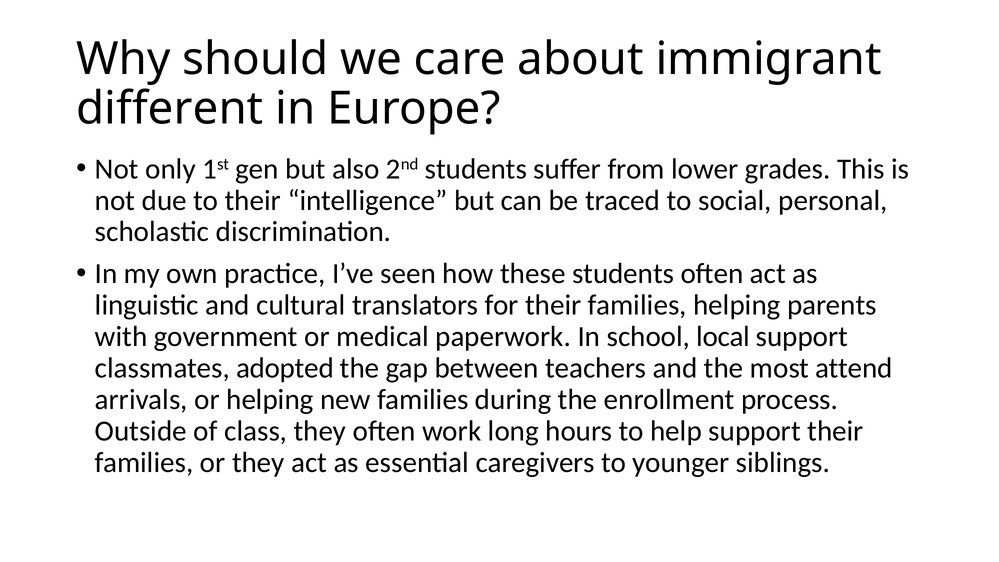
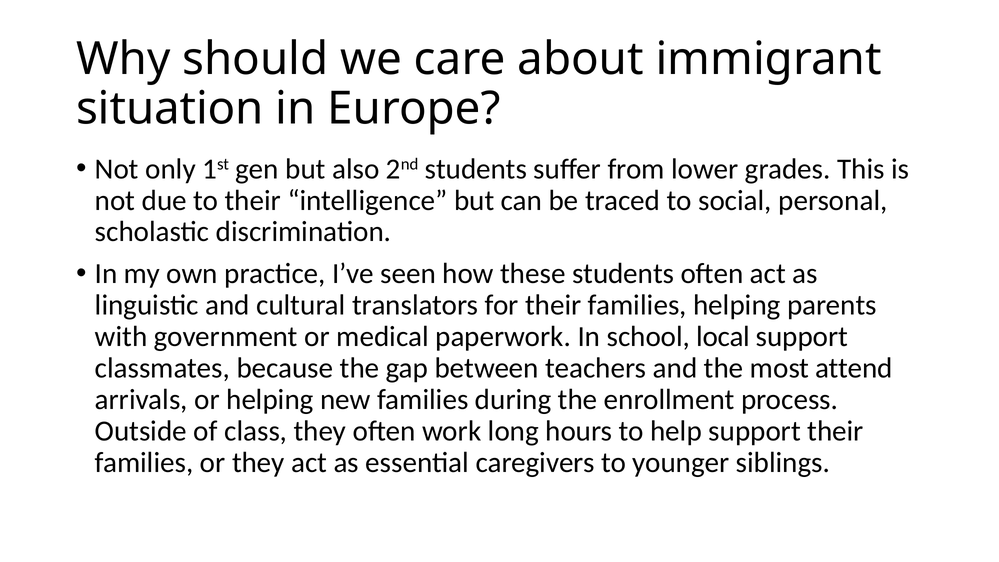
different: different -> situation (170, 109)
adopted: adopted -> because (285, 368)
